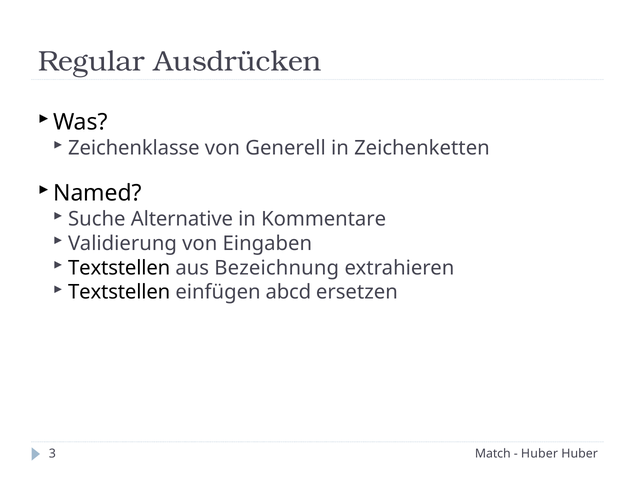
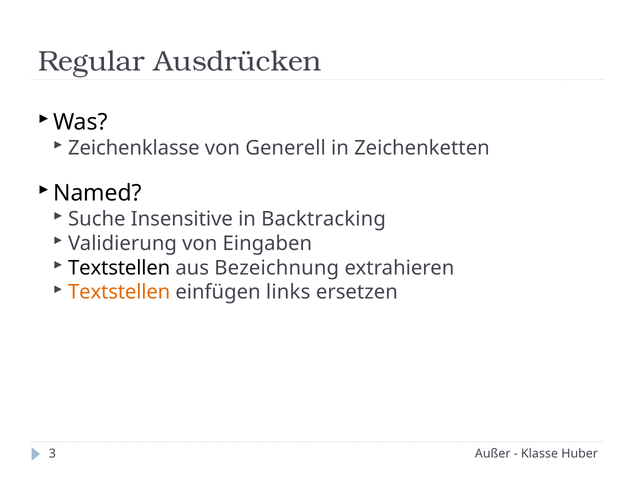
Alternative: Alternative -> Insensitive (182, 219)
Kommentare: Kommentare -> Backtracking (324, 219)
Textstellen colour: black -> orange (119, 292)
abcd: abcd -> links (288, 292)
Match: Match -> Außer (493, 454)
Huber: Huber -> Klasse (540, 454)
